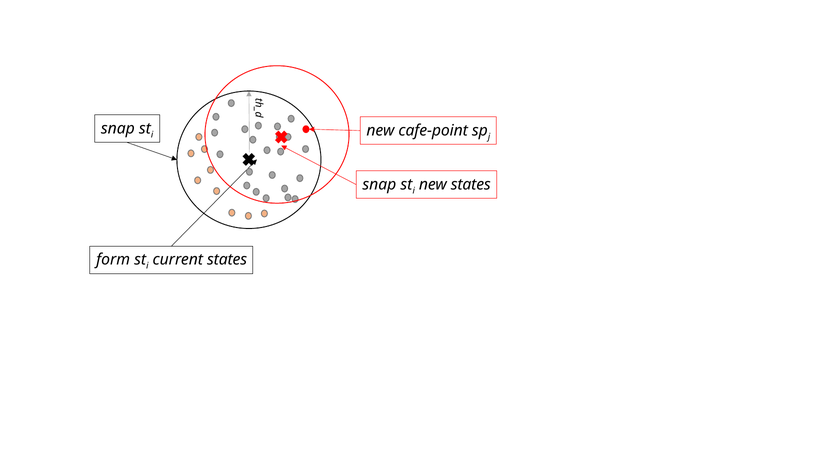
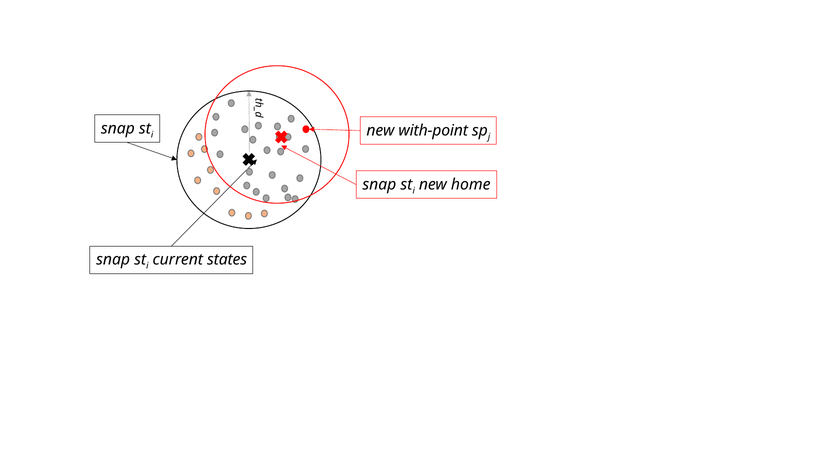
cafe-point: cafe-point -> with-point (433, 130)
new states: states -> home (471, 184)
form: form -> snap (113, 259)
